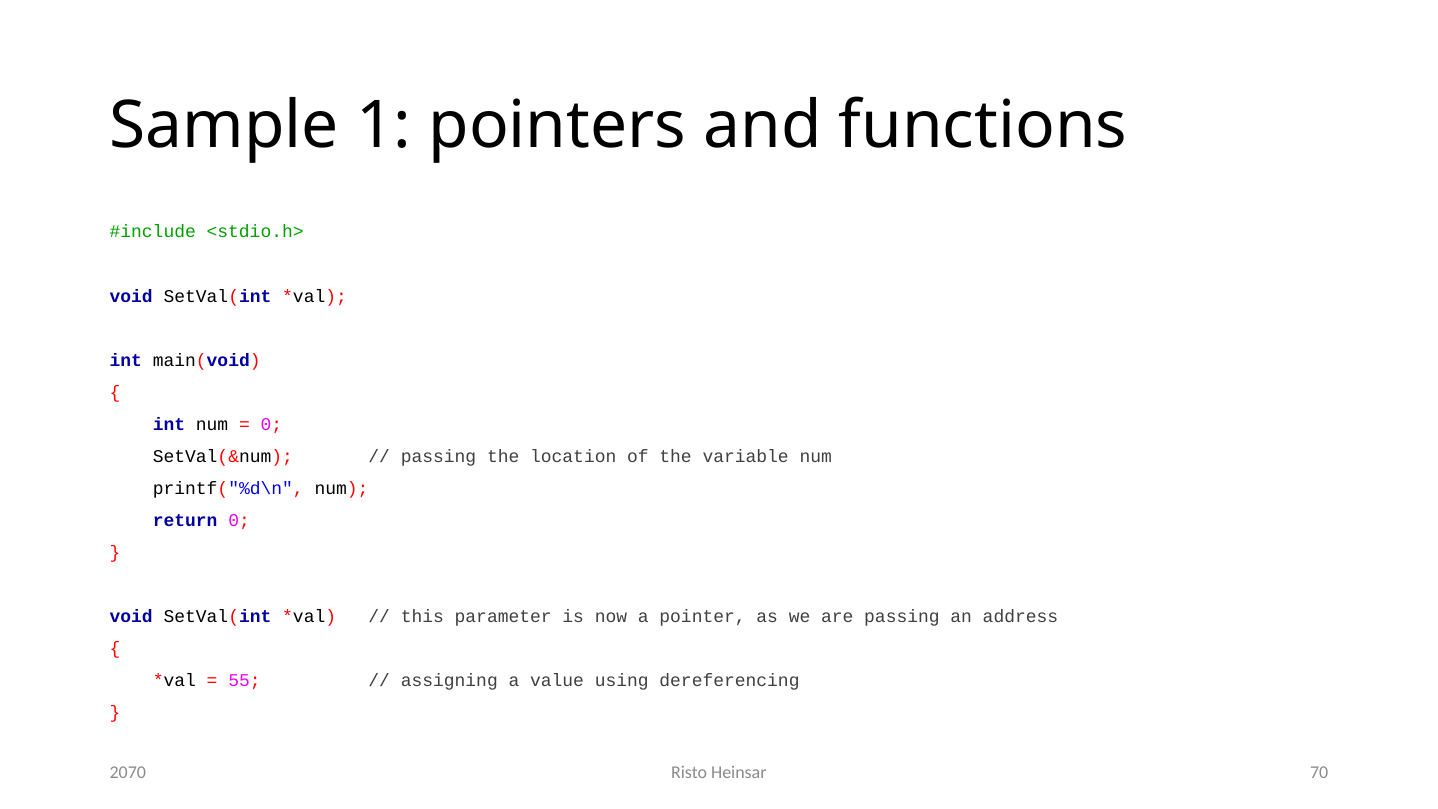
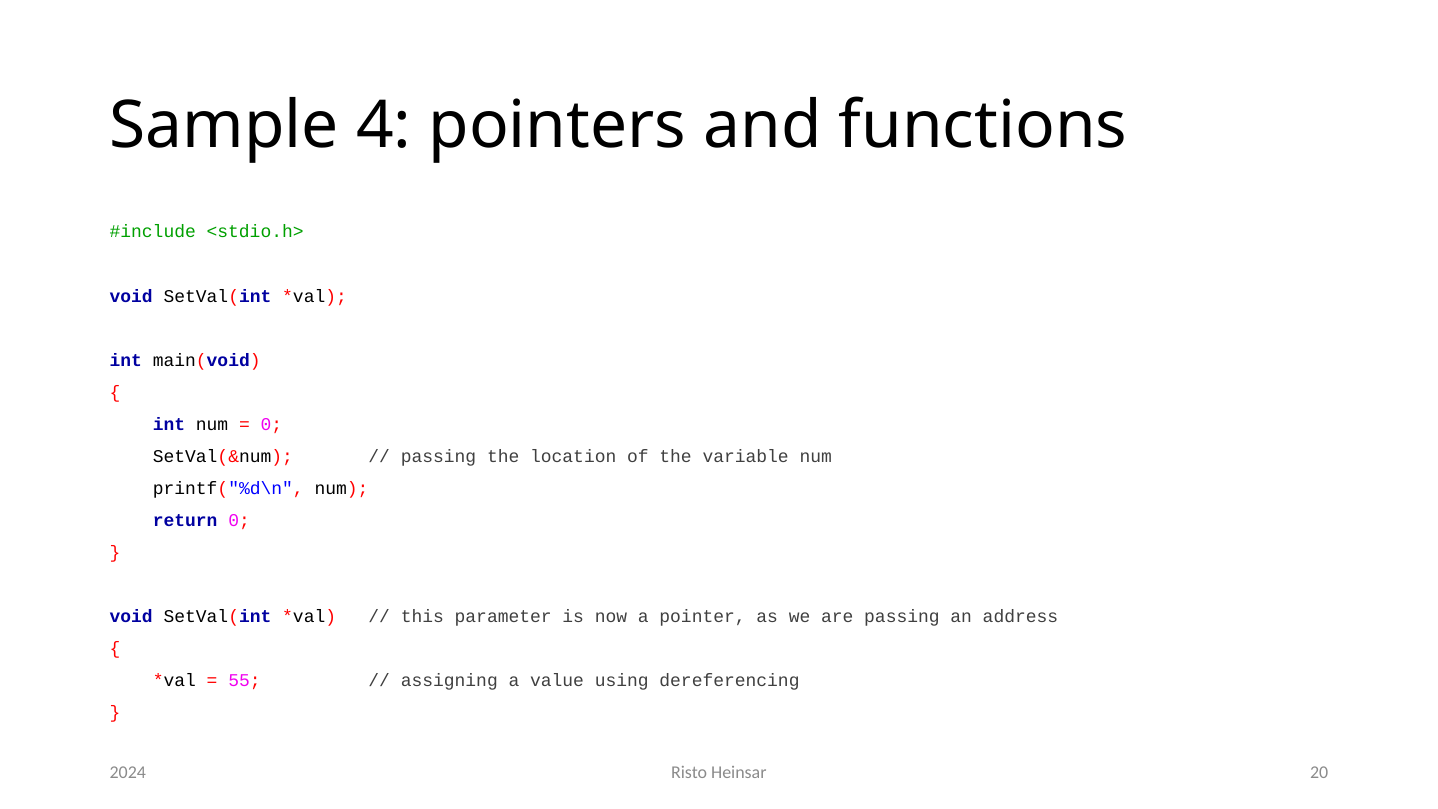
1: 1 -> 4 (384, 126)
70: 70 -> 20 (1319, 772)
2070: 2070 -> 2024 (128, 772)
